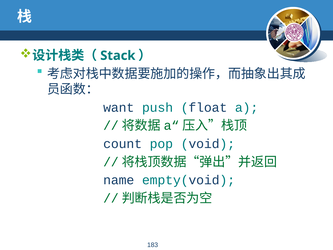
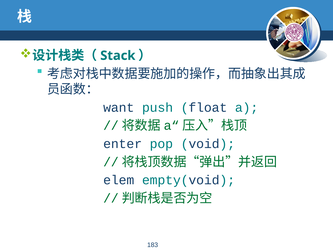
count: count -> enter (123, 144)
name: name -> elem (119, 180)
